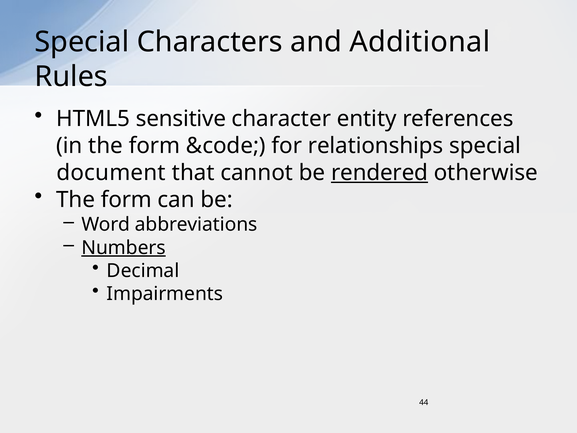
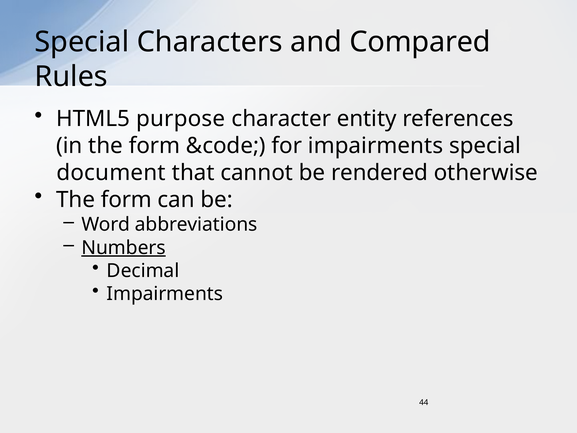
Additional: Additional -> Compared (420, 42)
sensitive: sensitive -> purpose (181, 119)
for relationships: relationships -> impairments (376, 146)
rendered underline: present -> none (380, 173)
